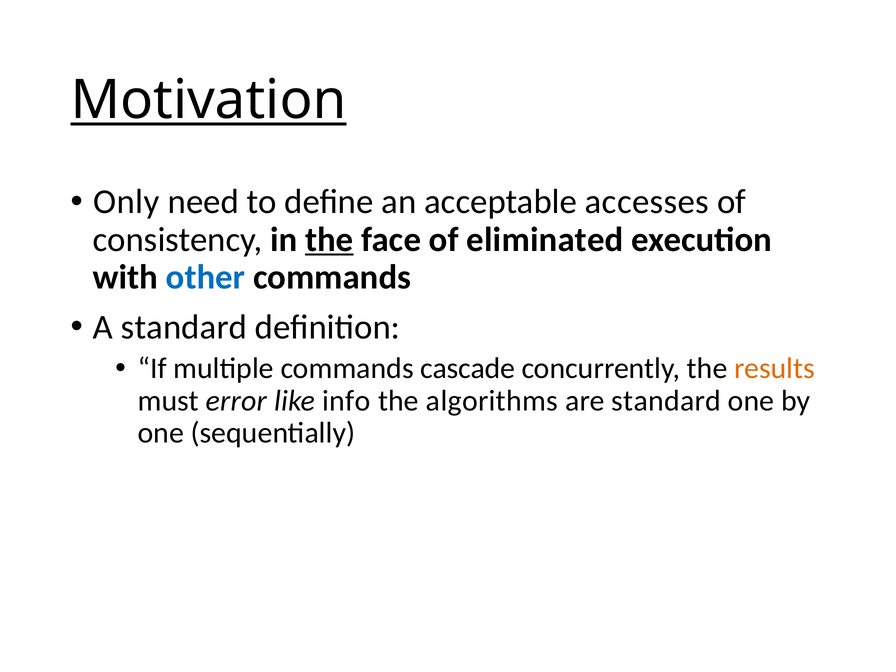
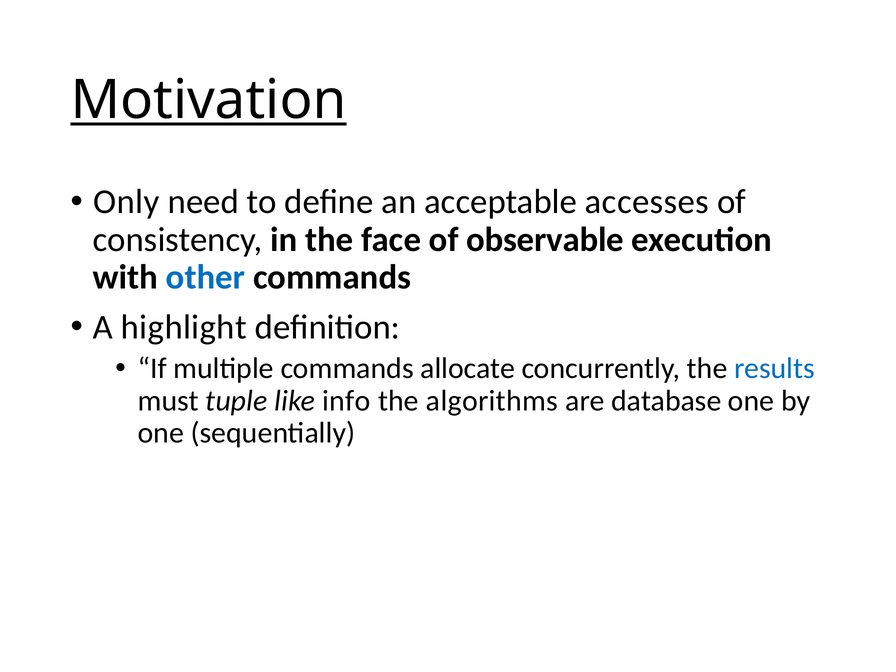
the underline: present -> none (329, 240)
eliminated: eliminated -> observable (545, 240)
A standard: standard -> highlight (184, 327)
cascade: cascade -> allocate (468, 369)
results colour: orange -> blue (775, 369)
error: error -> tuple (237, 401)
are standard: standard -> database (666, 401)
